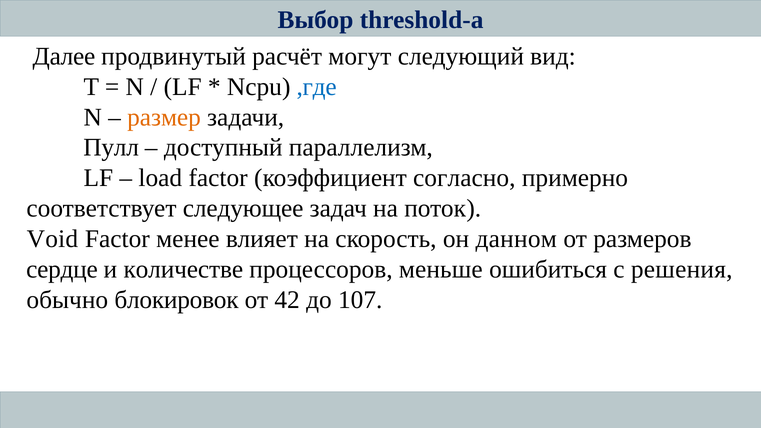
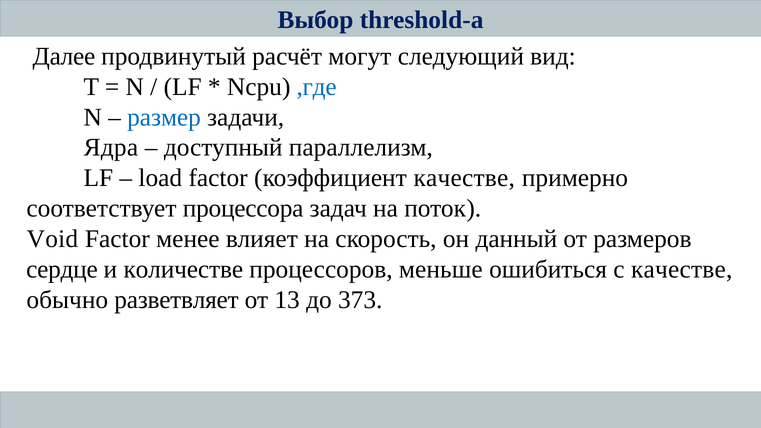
размер colour: orange -> blue (164, 117)
Пулл: Пулл -> Ядра (111, 148)
коэффициент согласно: согласно -> качестве (464, 178)
следующее: следующее -> процессора (243, 209)
данном: данном -> данный (516, 239)
с решения: решения -> качестве (682, 269)
блокировок: блокировок -> разветвляет (177, 300)
42: 42 -> 13 (287, 300)
107: 107 -> 373 (360, 300)
